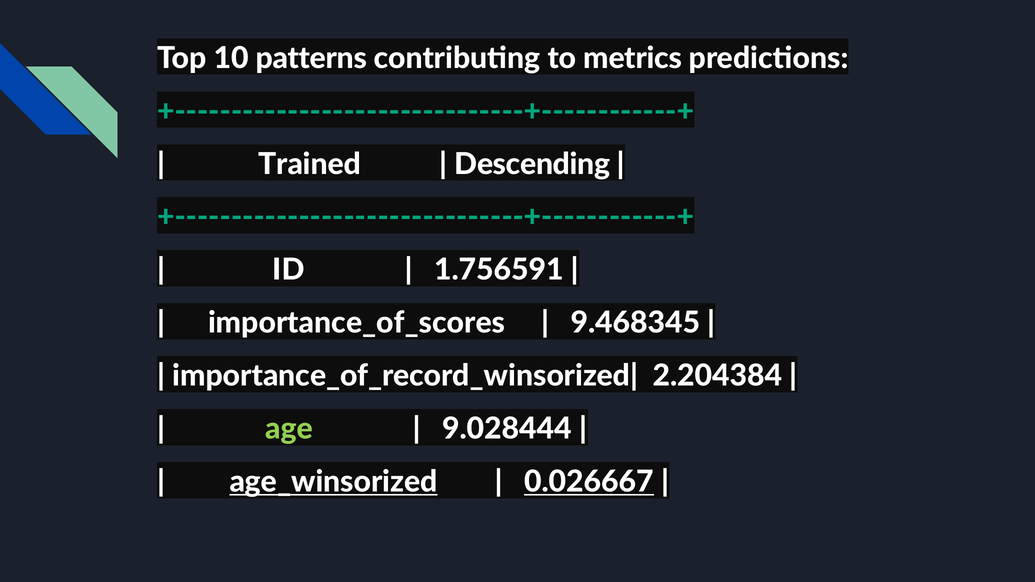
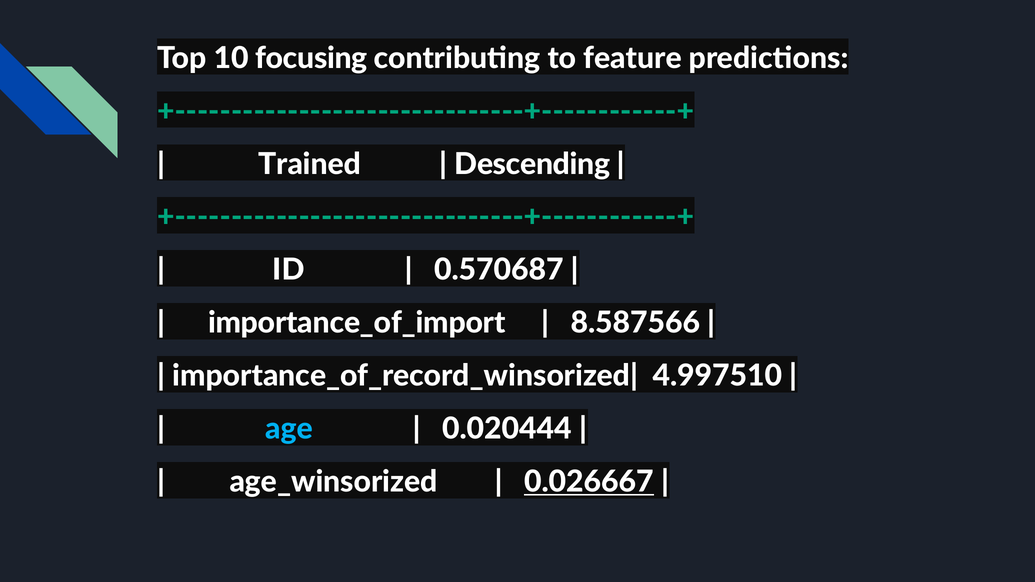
patterns: patterns -> focusing (311, 58)
metrics: metrics -> feature (633, 58)
1.756591: 1.756591 -> 0.570687 (499, 270)
importance_of_scores: importance_of_scores -> importance_of_import (357, 323)
9.468345: 9.468345 -> 8.587566 (635, 323)
2.204384: 2.204384 -> 4.997510 (717, 376)
age colour: light green -> light blue (289, 429)
9.028444: 9.028444 -> 0.020444 (507, 429)
age_winsorized underline: present -> none (334, 482)
